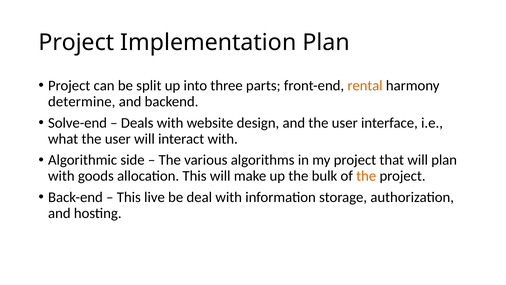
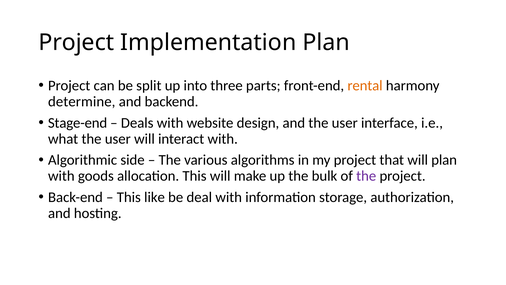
Solve-end: Solve-end -> Stage-end (78, 123)
the colour: orange -> purple (366, 176)
live: live -> like (155, 197)
